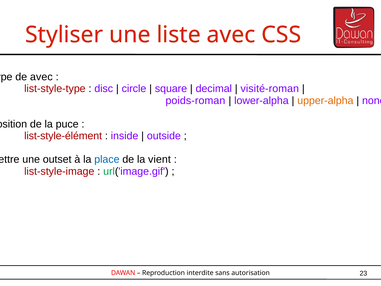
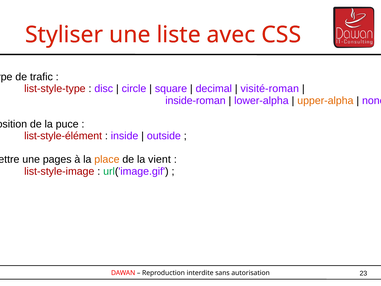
de avec: avec -> trafic (41, 77)
poids-roman: poids-roman -> inside-roman (195, 100)
outset: outset -> pages (57, 159)
place colour: blue -> orange (107, 159)
